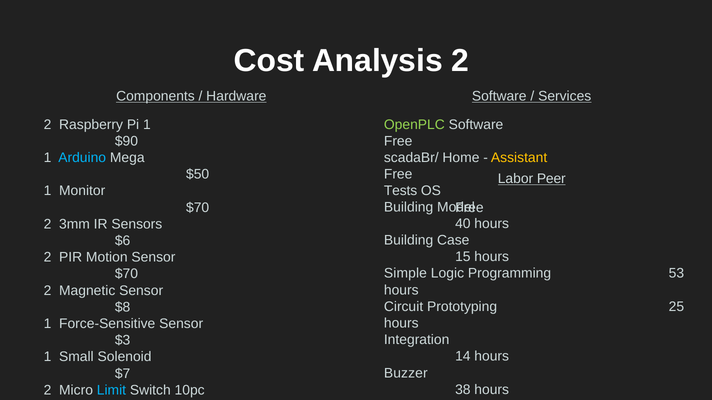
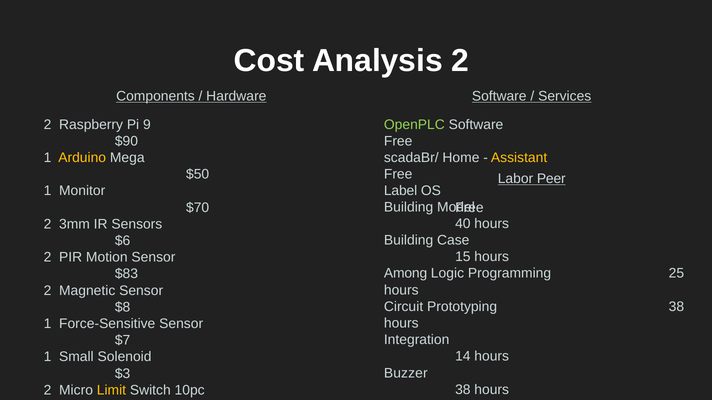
Pi 1: 1 -> 9 (147, 125)
Arduino colour: light blue -> yellow (82, 158)
Tests: Tests -> Label (401, 191)
Simple: Simple -> Among (406, 274)
53: 53 -> 25 (676, 274)
$70: $70 -> $83 (126, 274)
Prototyping 25: 25 -> 38 (676, 307)
$3: $3 -> $7 (123, 341)
$7: $7 -> $3 (123, 374)
Limit colour: light blue -> yellow (111, 391)
